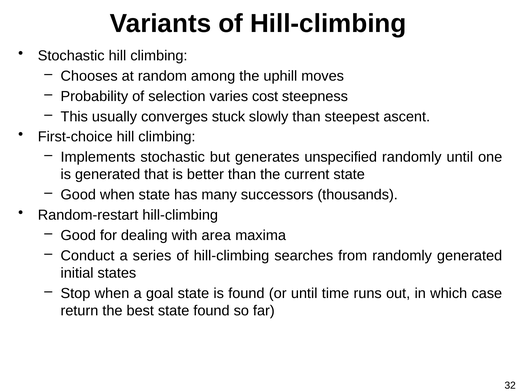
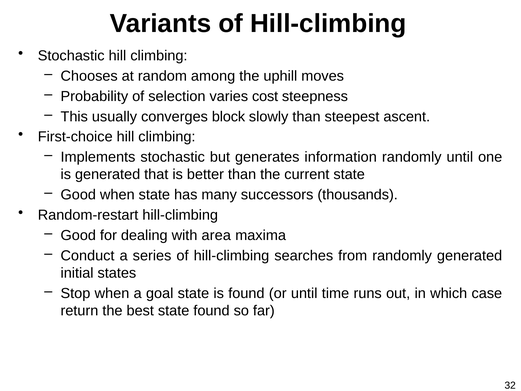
stuck: stuck -> block (228, 117)
unspecified: unspecified -> information (341, 157)
